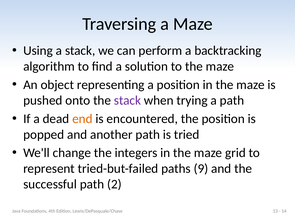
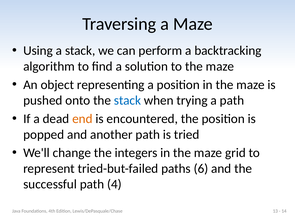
stack colour: purple -> blue (127, 101)
9: 9 -> 6 (201, 169)
2: 2 -> 4 (114, 184)
